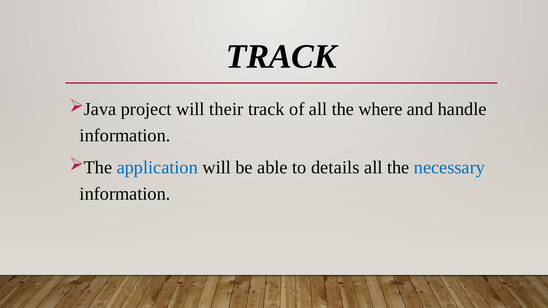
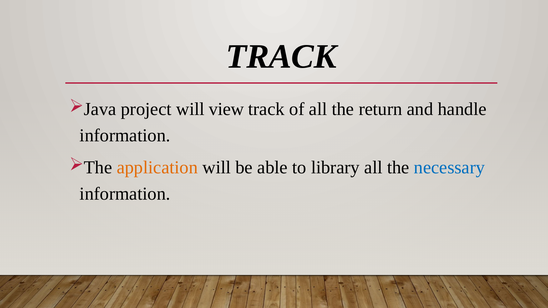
their: their -> view (226, 109)
where: where -> return (380, 109)
application colour: blue -> orange (157, 168)
details: details -> library (335, 168)
